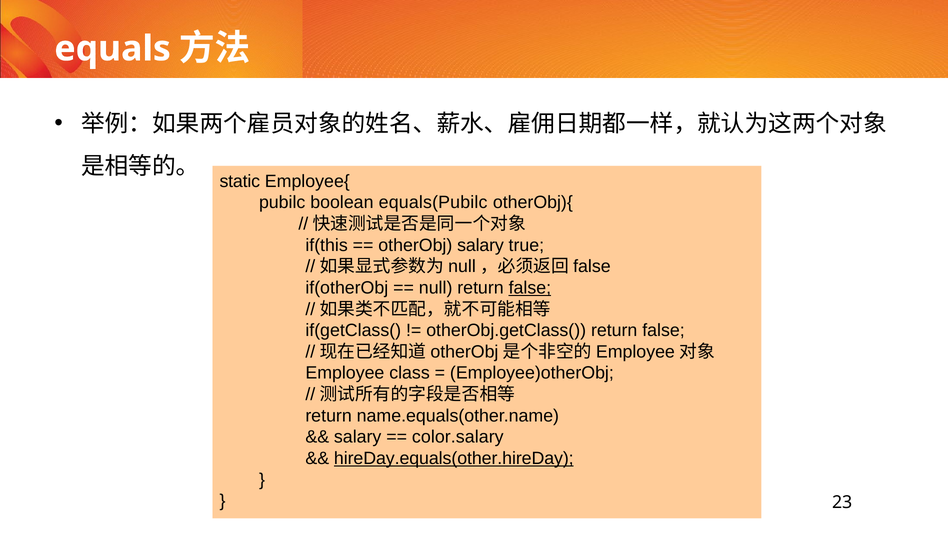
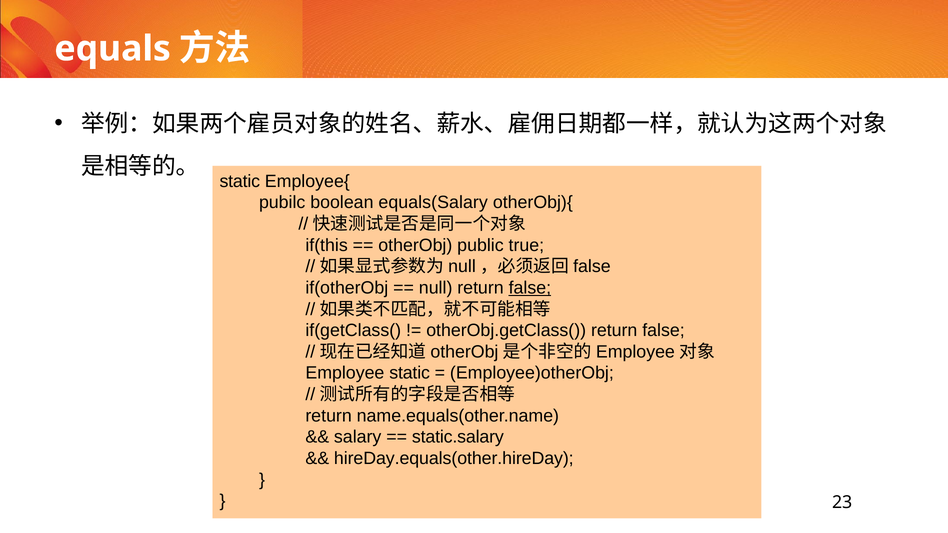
equals(Pubilc: equals(Pubilc -> equals(Salary (433, 203)
otherObj salary: salary -> public (480, 245)
Employee class: class -> static (410, 373)
color.salary: color.salary -> static.salary (458, 437)
hireDay.equals(other.hireDay underline: present -> none (454, 459)
